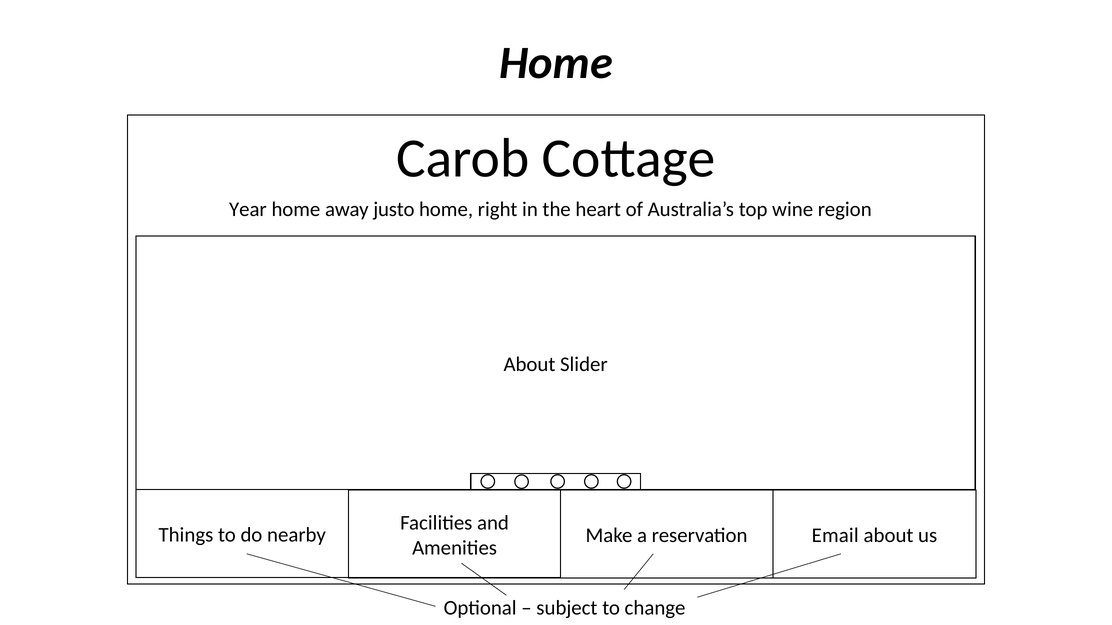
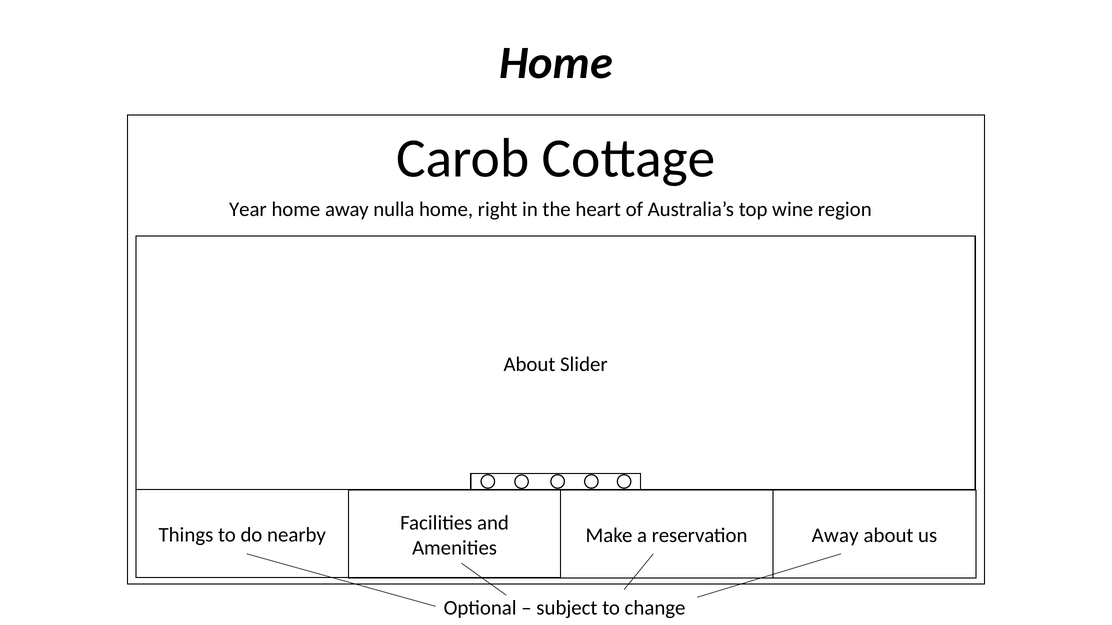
justo: justo -> nulla (394, 209)
reservation Email: Email -> Away (835, 536)
